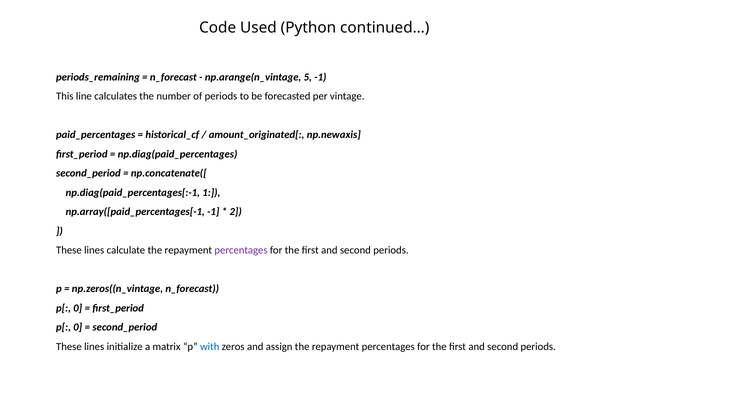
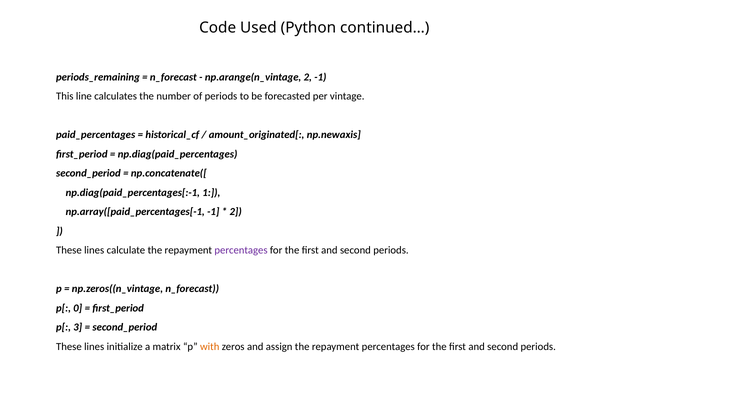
np.arange(n_vintage 5: 5 -> 2 (308, 77)
0: 0 -> 3 (78, 327)
with colour: blue -> orange (210, 346)
